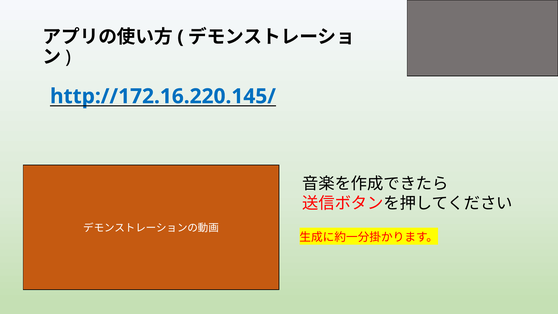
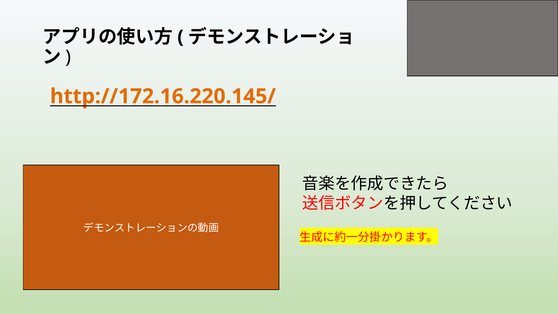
http://172.16.220.145/ colour: blue -> orange (163, 96)
